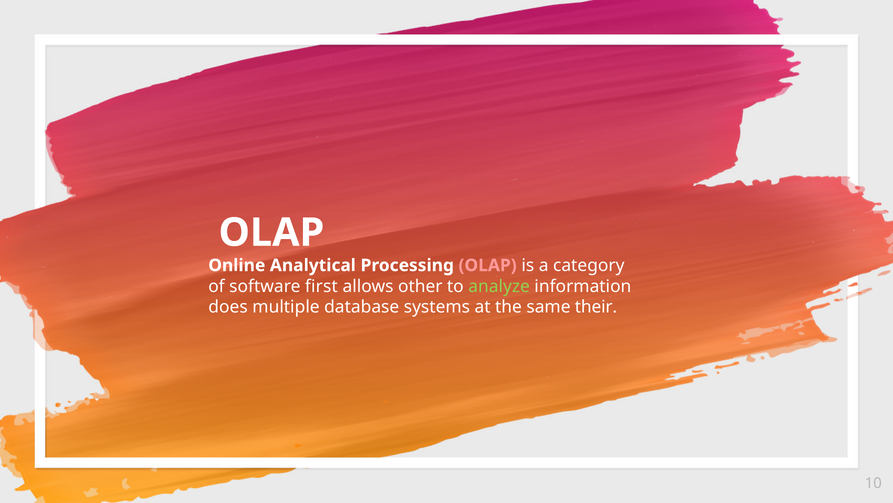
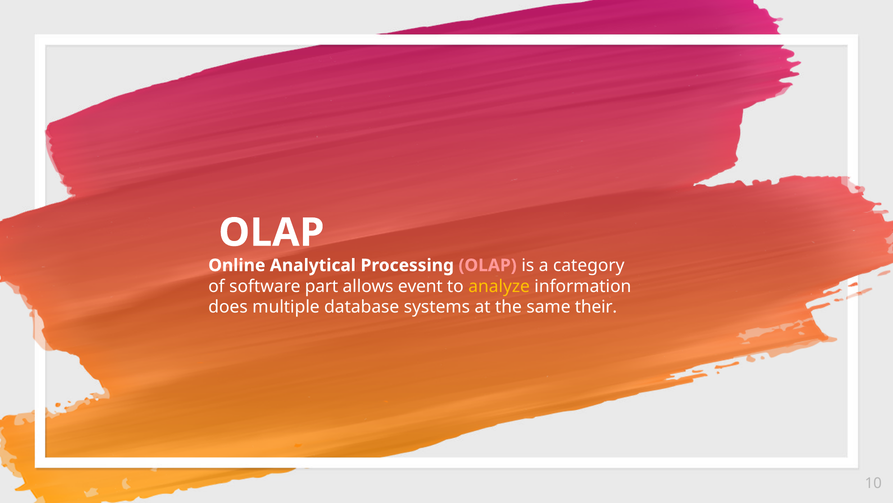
first: first -> part (322, 286)
other: other -> event (420, 286)
analyze colour: light green -> yellow (499, 286)
